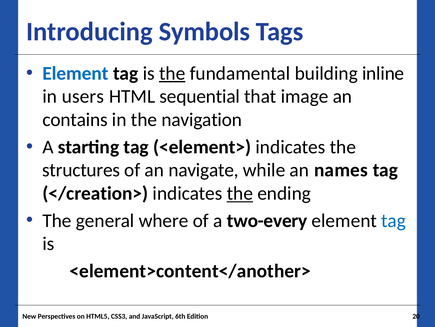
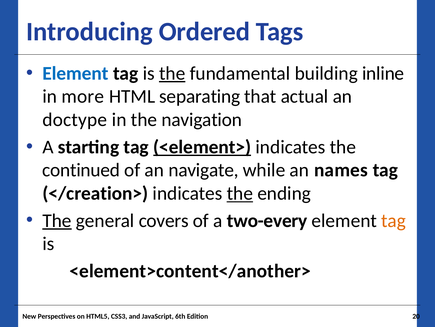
Symbols: Symbols -> Ordered (204, 32)
users: users -> more (83, 96)
sequential: sequential -> separating (200, 96)
image: image -> actual (305, 96)
contains: contains -> doctype (75, 120)
<element> underline: none -> present (202, 147)
structures: structures -> continued (81, 170)
The underline: none -> present (57, 220)
where: where -> covers (164, 220)
tag colour: blue -> orange (394, 220)
